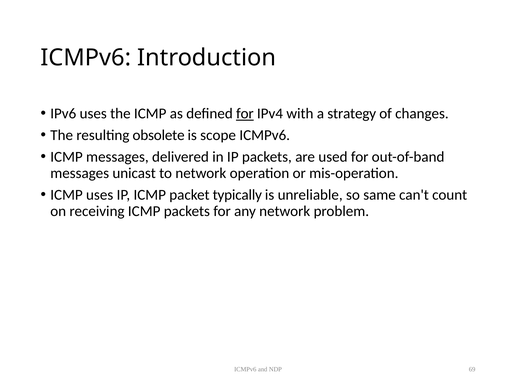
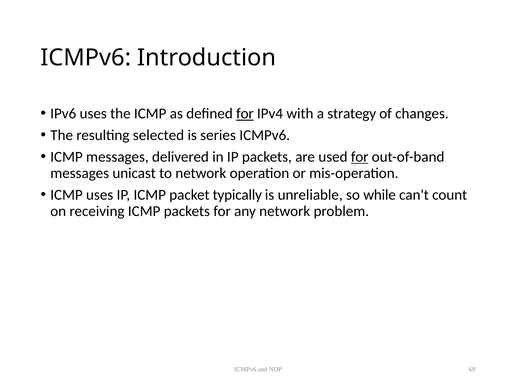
obsolete: obsolete -> selected (158, 135)
scope: scope -> series (218, 135)
for underline: none -> present (360, 157)
same: same -> while (380, 195)
